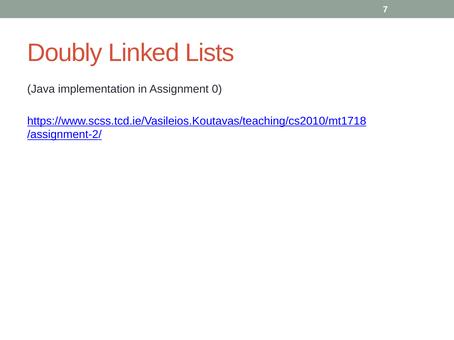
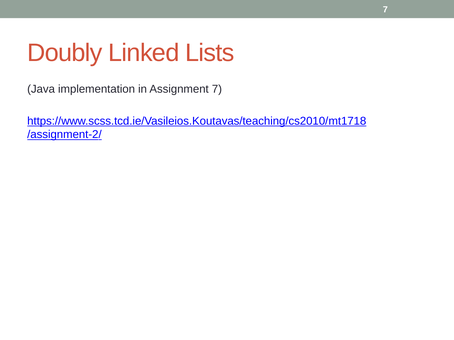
Assignment 0: 0 -> 7 (217, 89)
